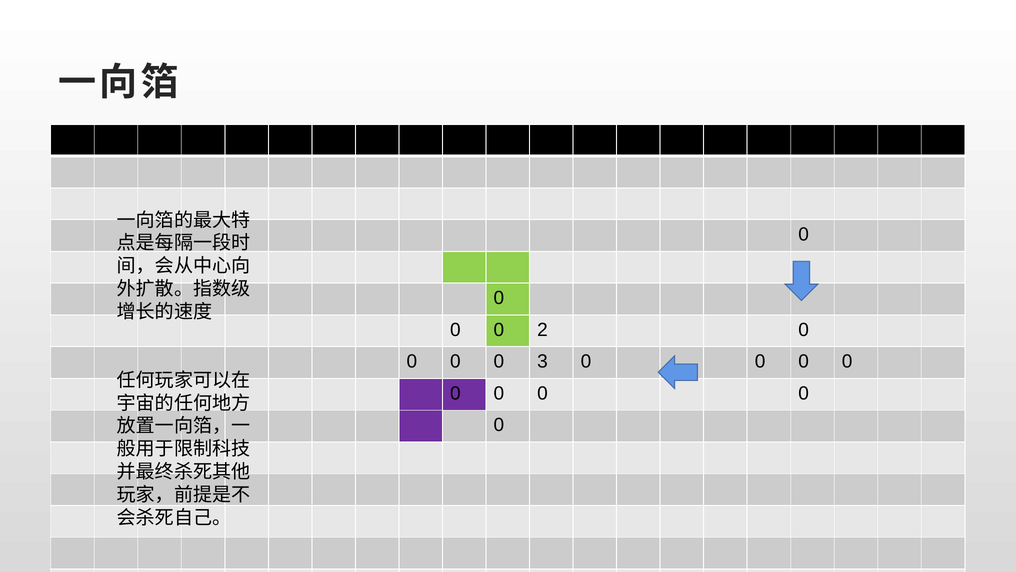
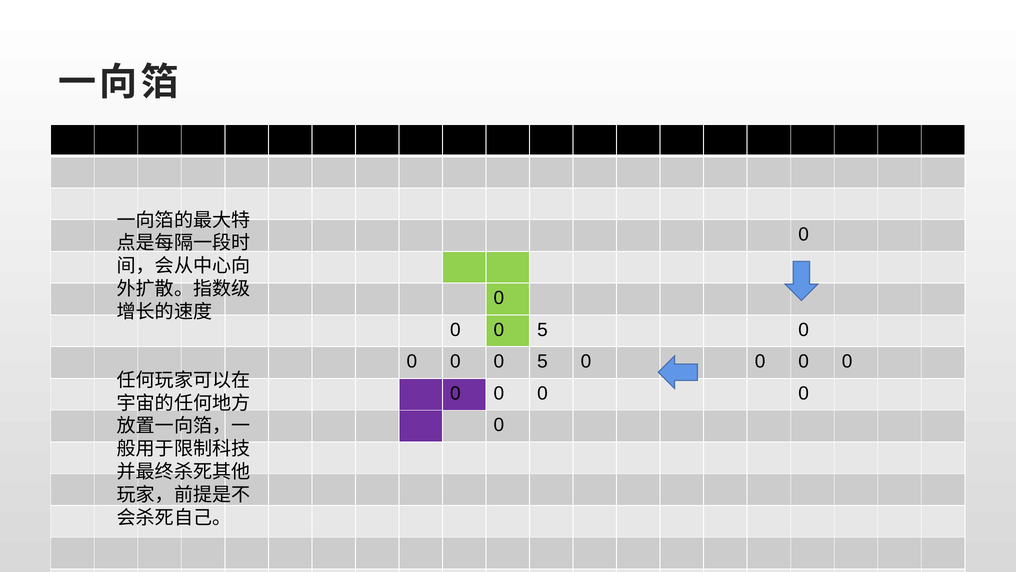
2: 2 -> 5 (542, 329)
3: 3 -> 5 (542, 361)
